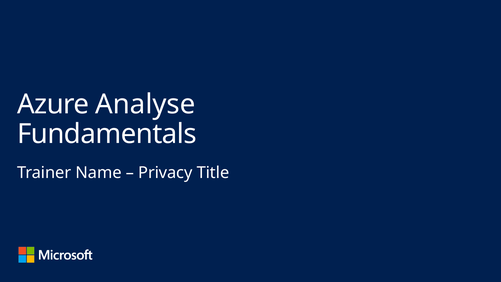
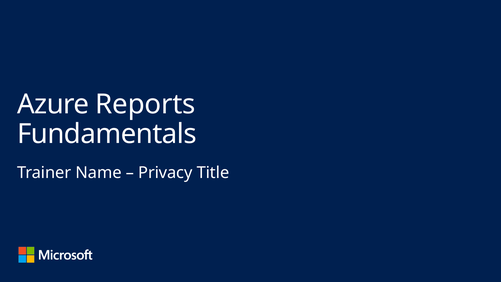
Analyse: Analyse -> Reports (145, 104)
